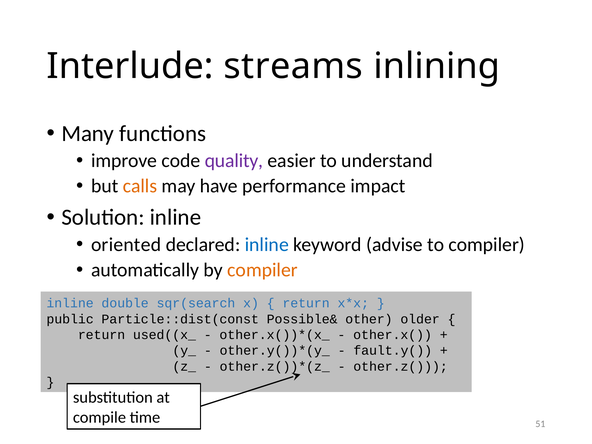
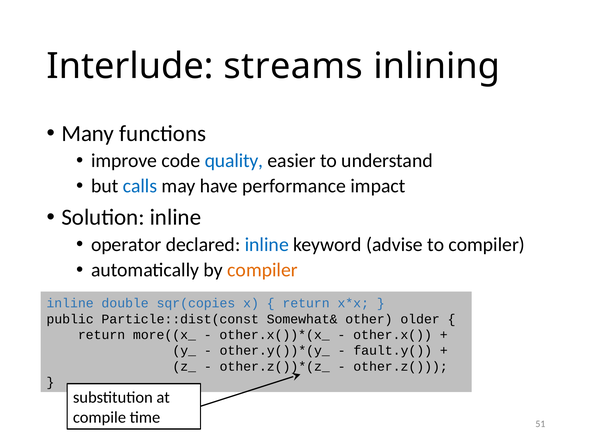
quality colour: purple -> blue (234, 161)
calls colour: orange -> blue (140, 186)
oriented: oriented -> operator (126, 245)
sqr(search: sqr(search -> sqr(copies (196, 303)
Possible&: Possible& -> Somewhat& (302, 319)
used((x_: used((x_ -> more((x_ (164, 335)
